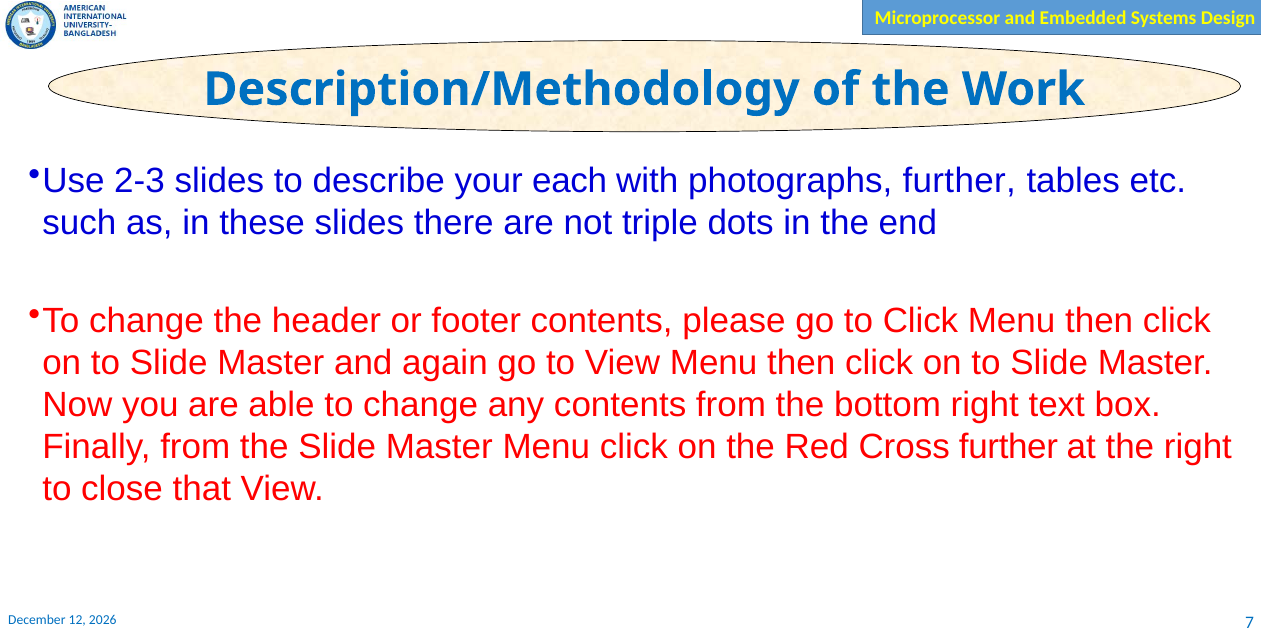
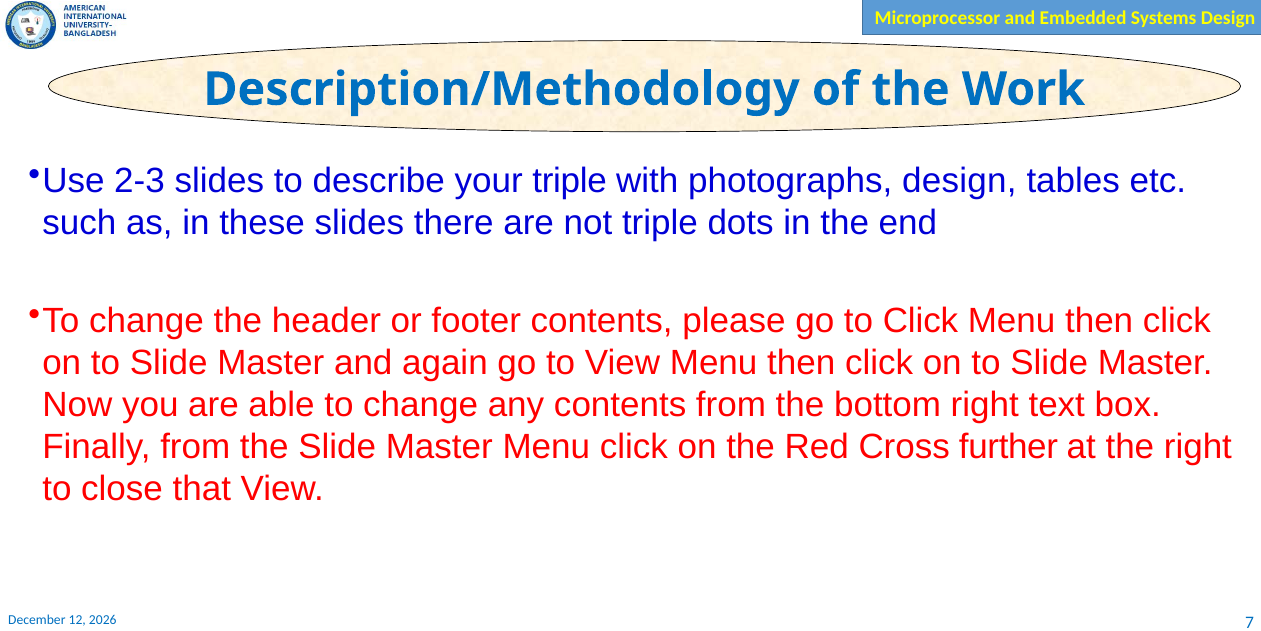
your each: each -> triple (570, 180)
photographs further: further -> design (959, 180)
